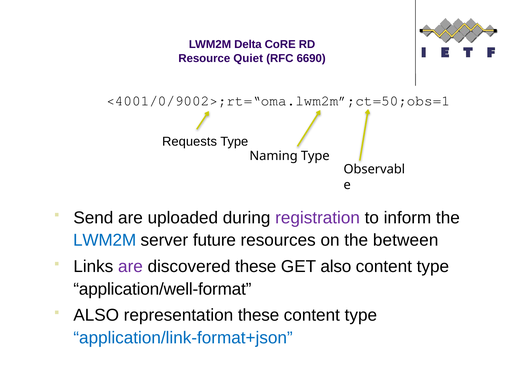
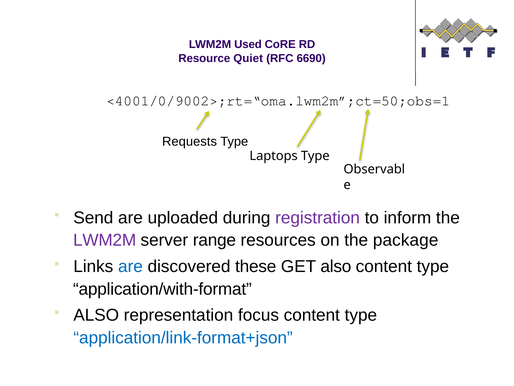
Delta: Delta -> Used (248, 44)
Naming: Naming -> Laptops (274, 156)
LWM2M colour: blue -> purple (105, 240)
future: future -> range (214, 240)
between: between -> package (406, 240)
are colour: purple -> blue (130, 266)
application/well-format: application/well-format -> application/with-format (162, 289)
representation these: these -> focus (259, 315)
